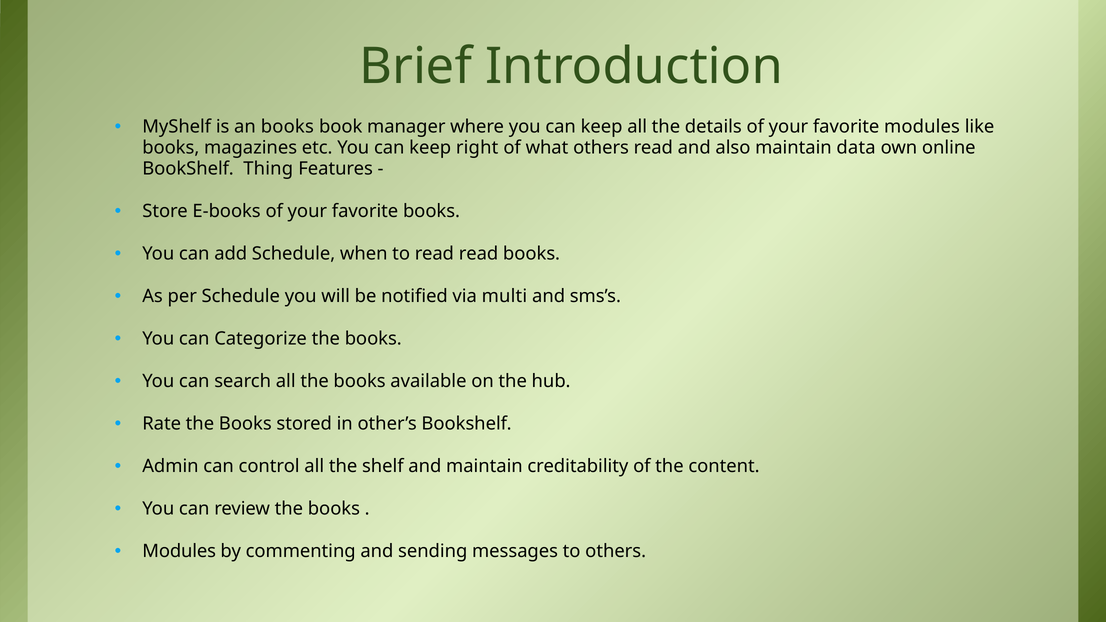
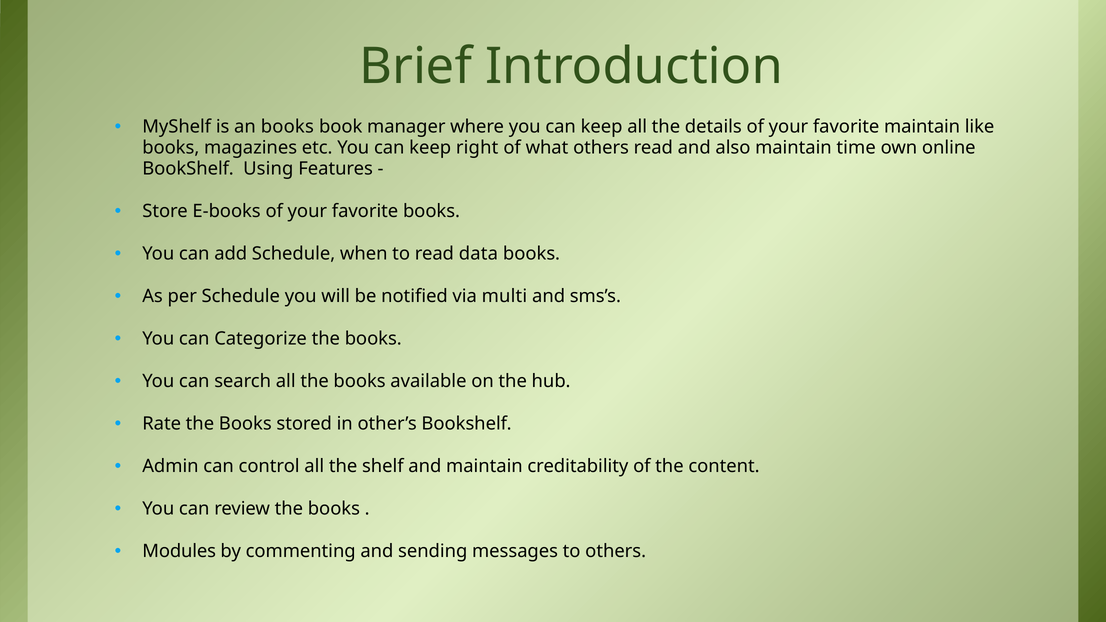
favorite modules: modules -> maintain (922, 127)
data: data -> time (856, 148)
Thing: Thing -> Using (268, 169)
read read: read -> data (478, 254)
